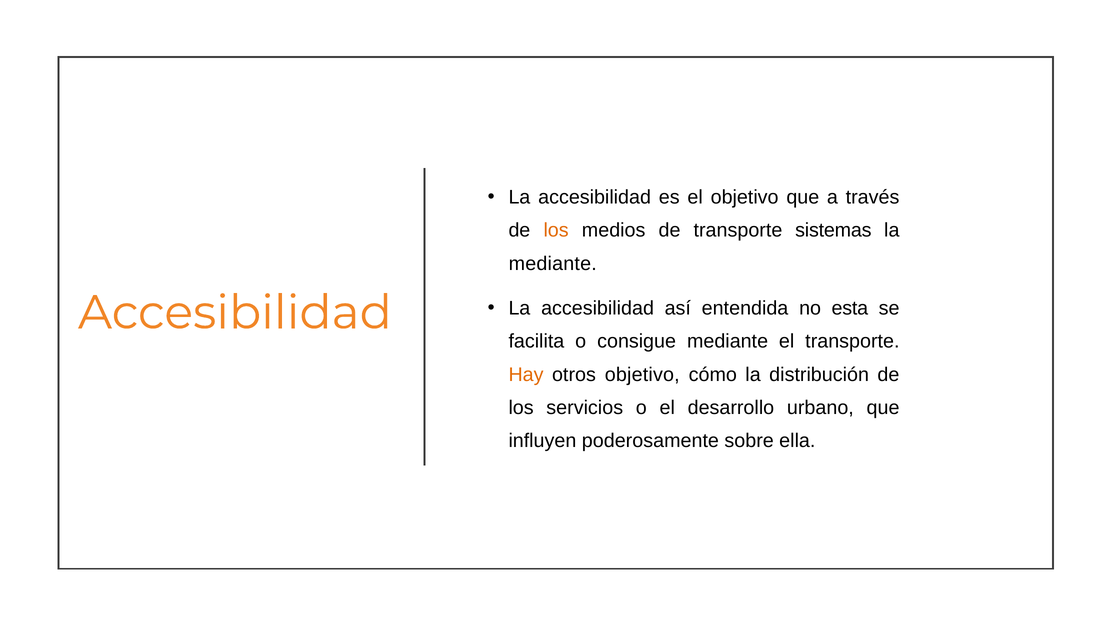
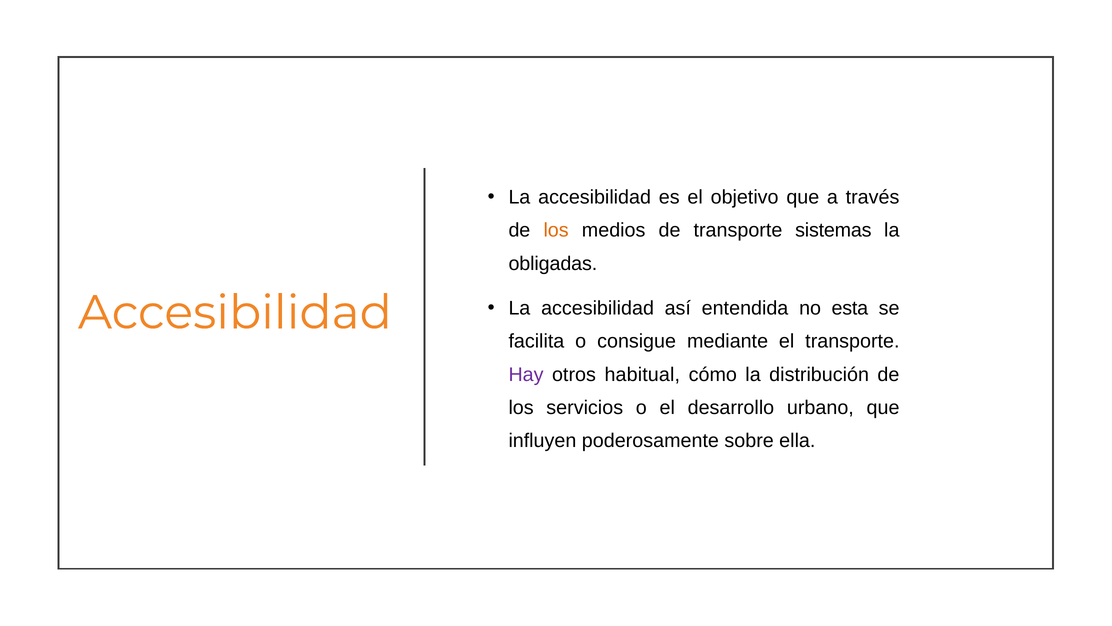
mediante: mediante -> obligadas (553, 263)
Hay colour: orange -> purple (526, 374)
otros objetivo: objetivo -> habitual (642, 374)
